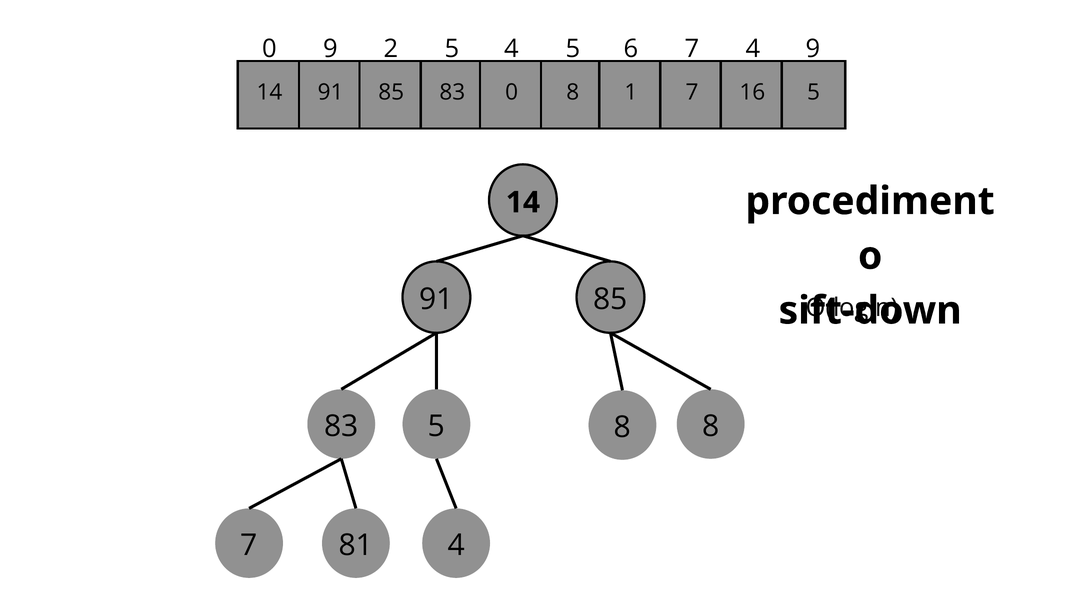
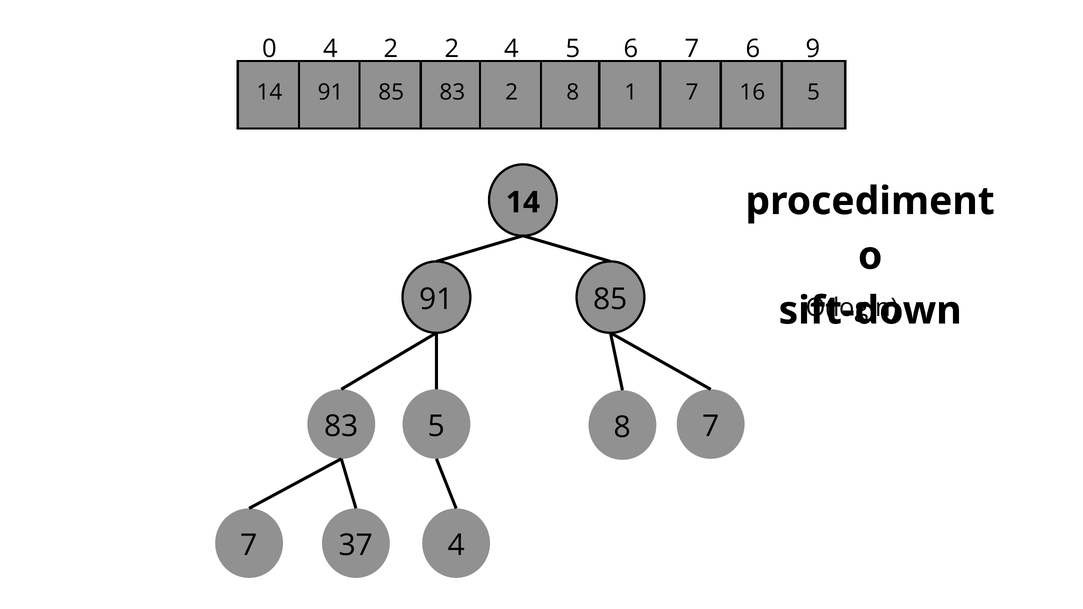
0 9: 9 -> 4 (331, 49)
2 5: 5 -> 2 (452, 49)
7 4: 4 -> 6 (753, 49)
83 0: 0 -> 2 (512, 92)
8 8: 8 -> 7 (711, 426)
81: 81 -> 37 (356, 546)
